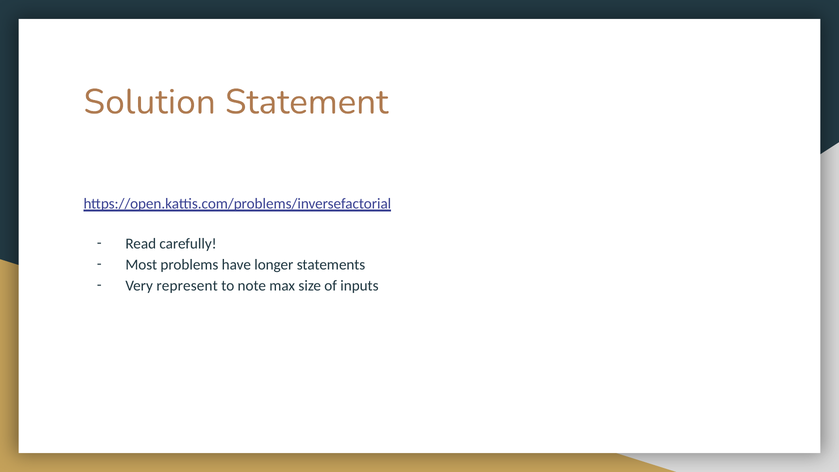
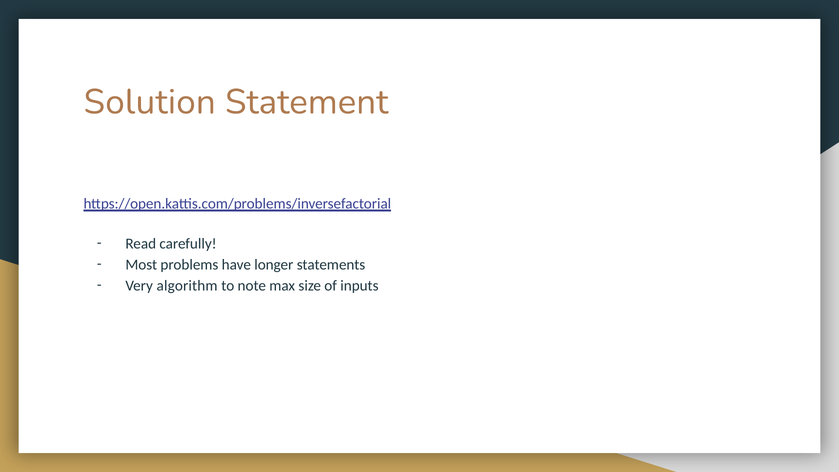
represent: represent -> algorithm (187, 286)
